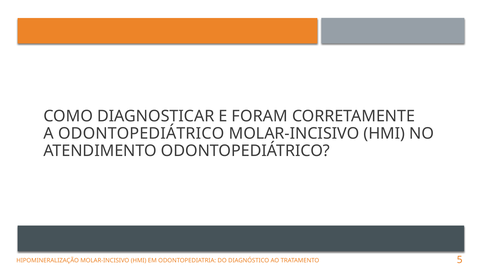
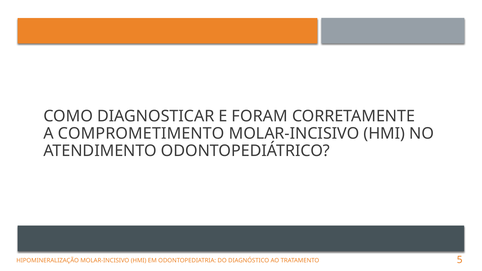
A ODONTOPEDIÁTRICO: ODONTOPEDIÁTRICO -> COMPROMETIMENTO (141, 133)
